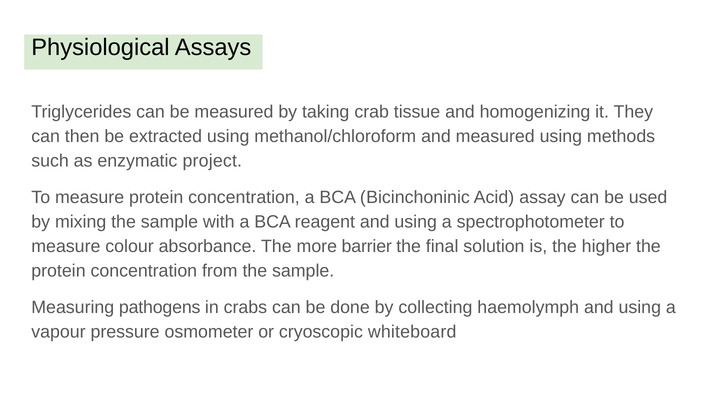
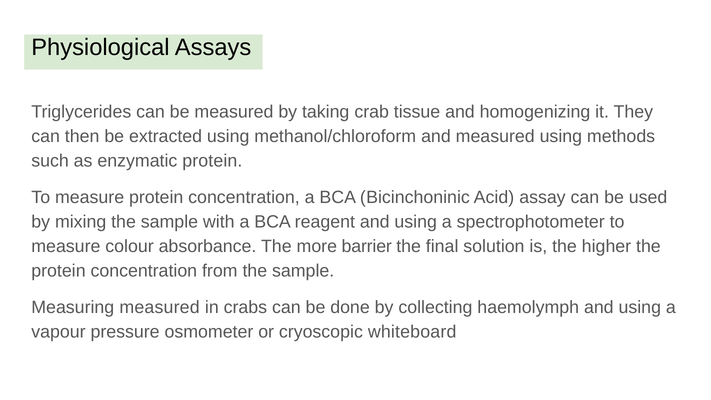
enzymatic project: project -> protein (212, 161)
Measuring pathogens: pathogens -> measured (160, 307)
